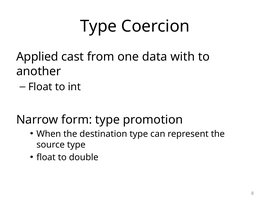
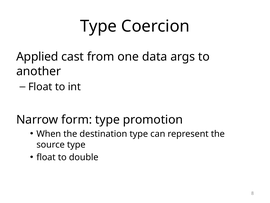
with: with -> args (183, 57)
